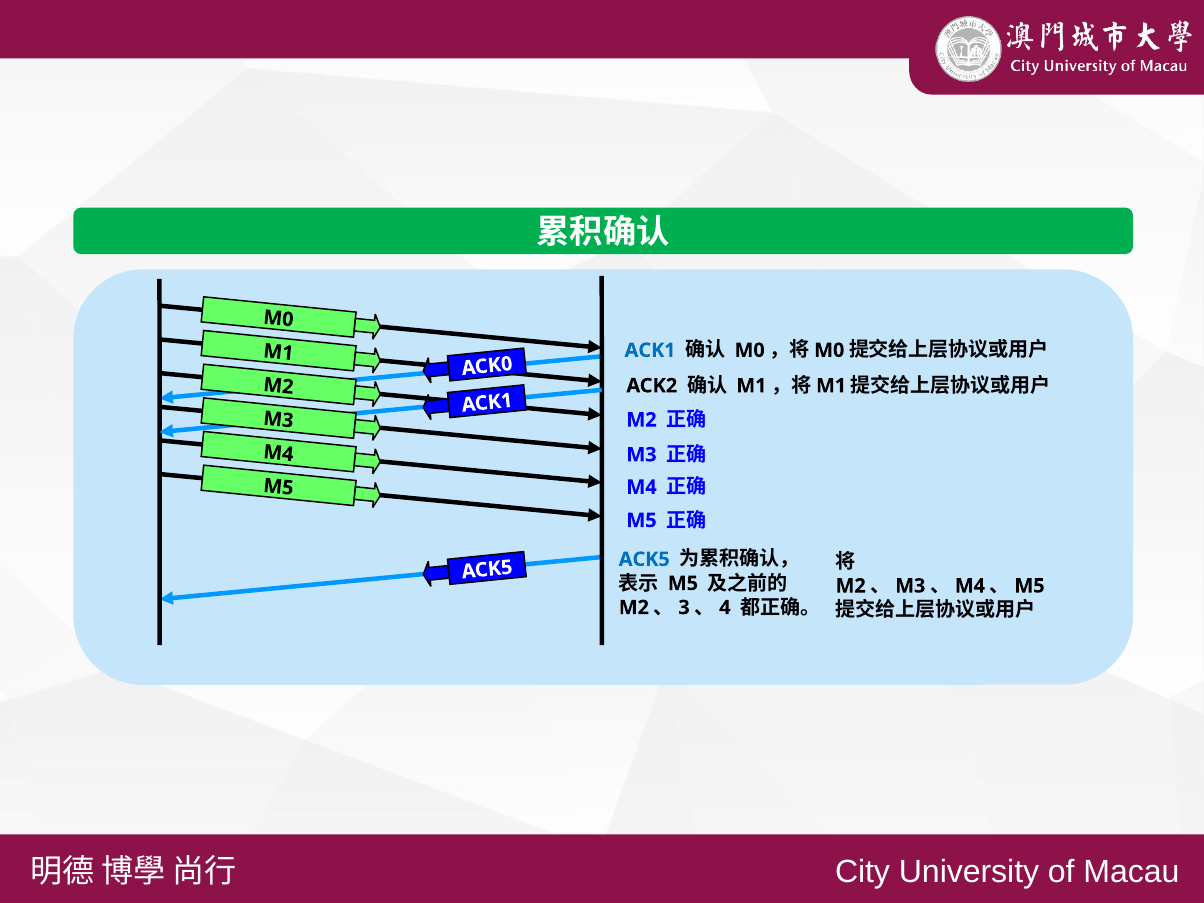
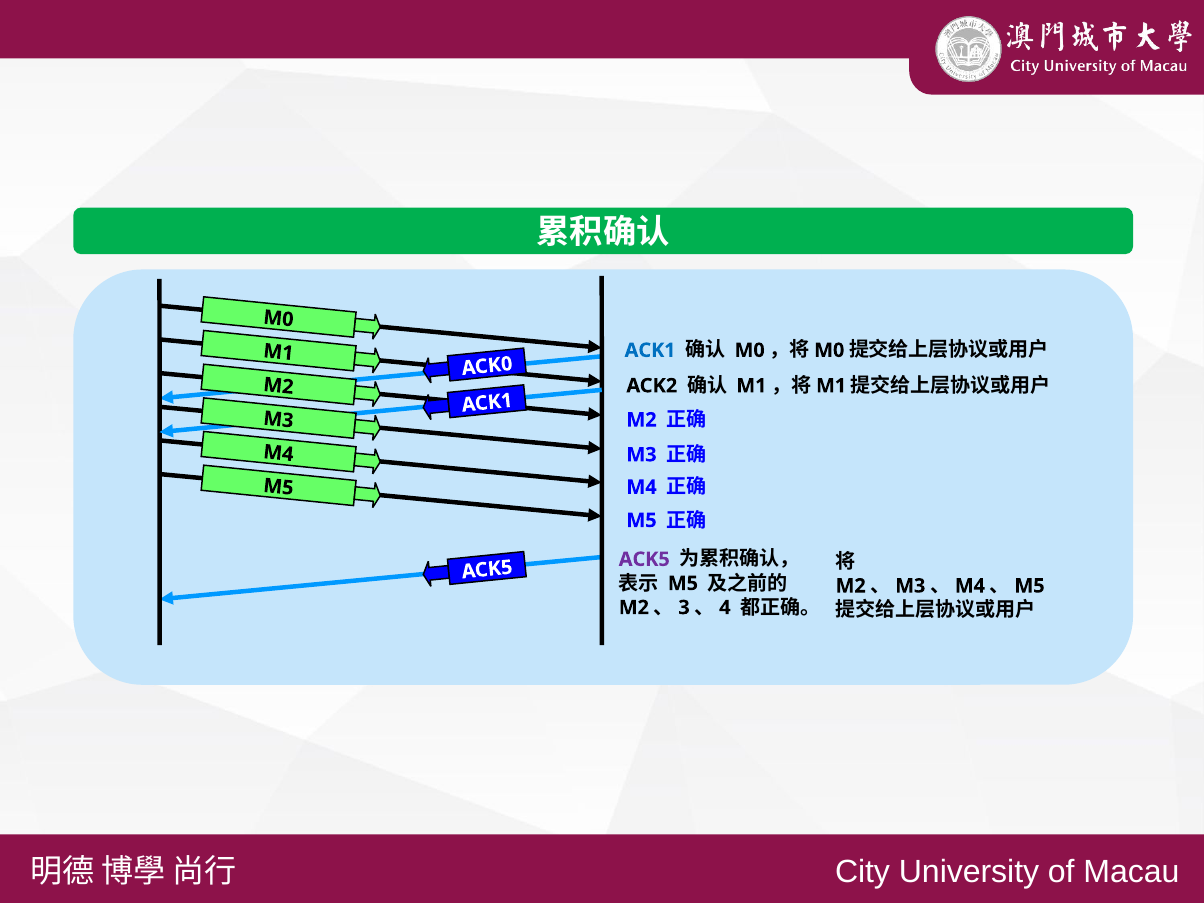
ACK5 colour: blue -> purple (644, 559)
